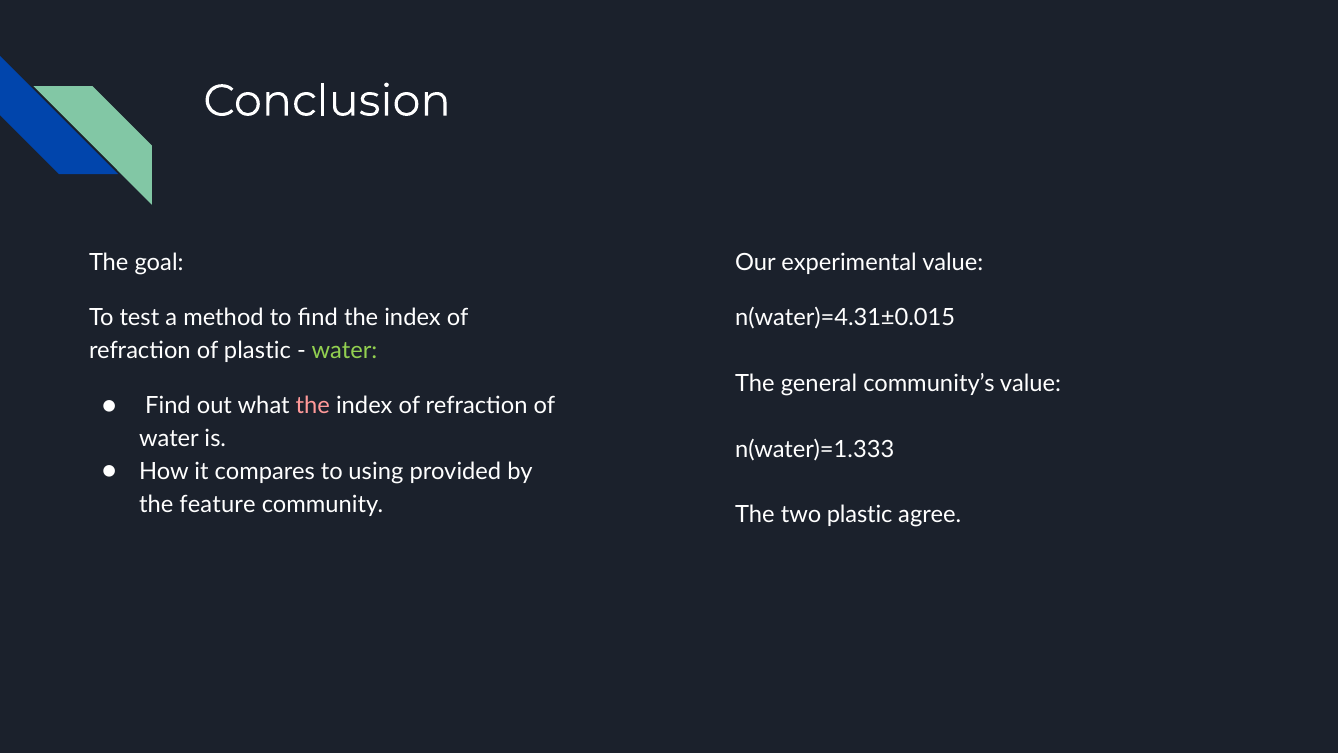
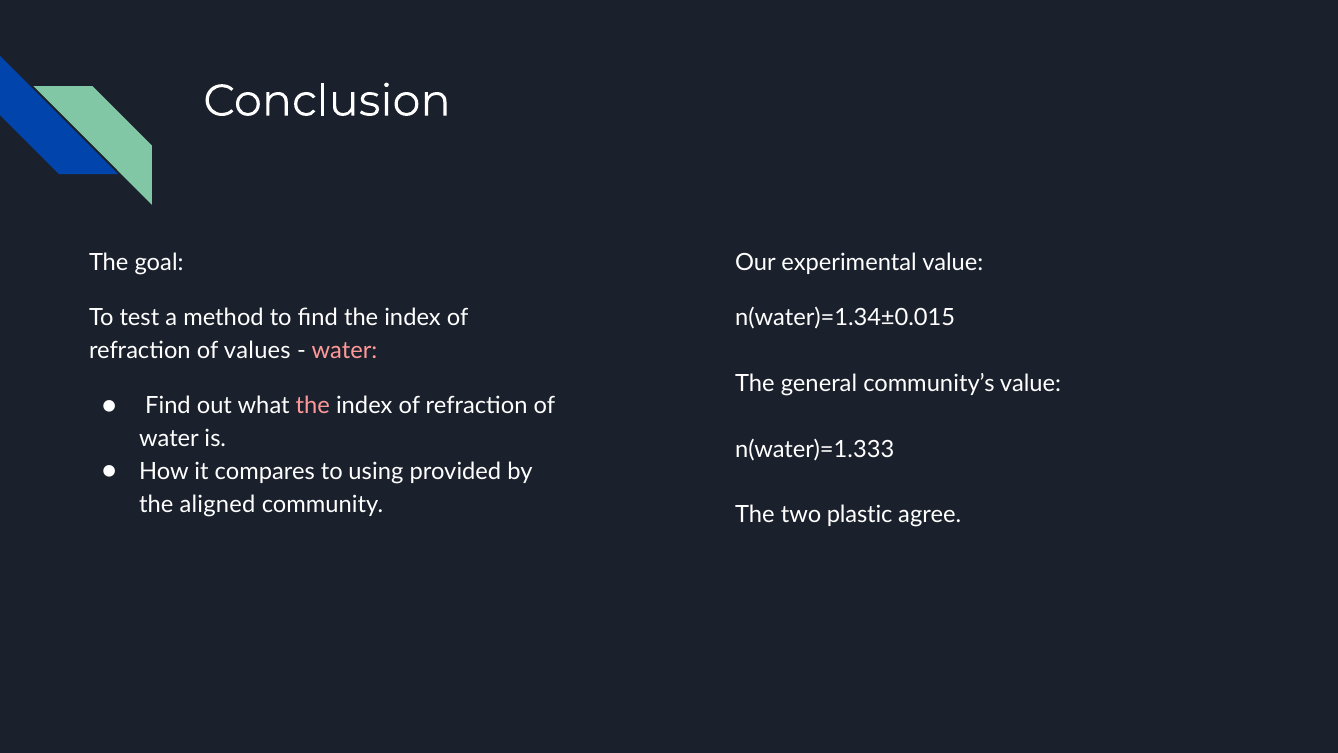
n(water)=4.31±0.015: n(water)=4.31±0.015 -> n(water)=1.34±0.015 (845, 318)
of plastic: plastic -> values (257, 351)
water colour: light green -> pink (344, 351)
feature: feature -> aligned (217, 504)
